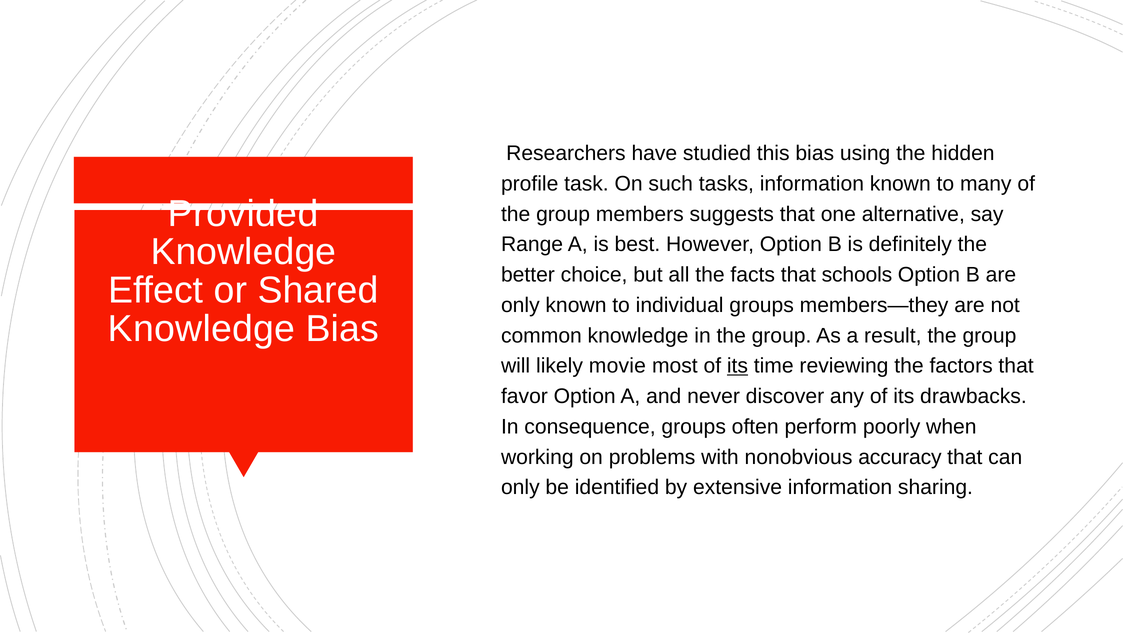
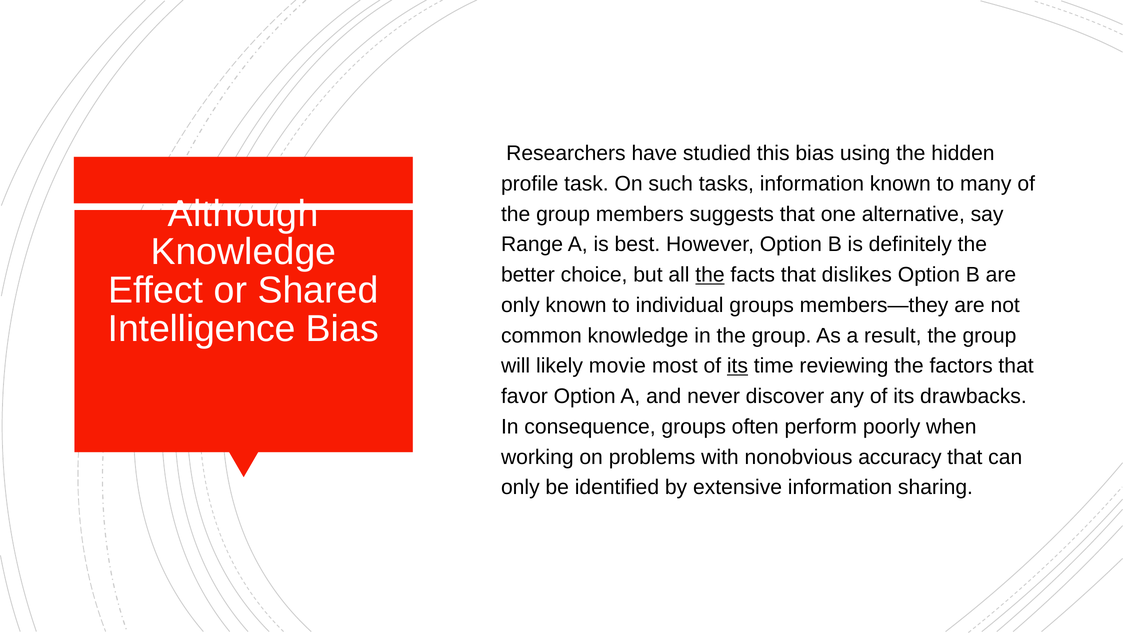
Provided: Provided -> Although (243, 214)
the underline: none -> present (710, 275)
schools: schools -> dislikes (857, 275)
Knowledge: Knowledge -> Intelligence (202, 329)
